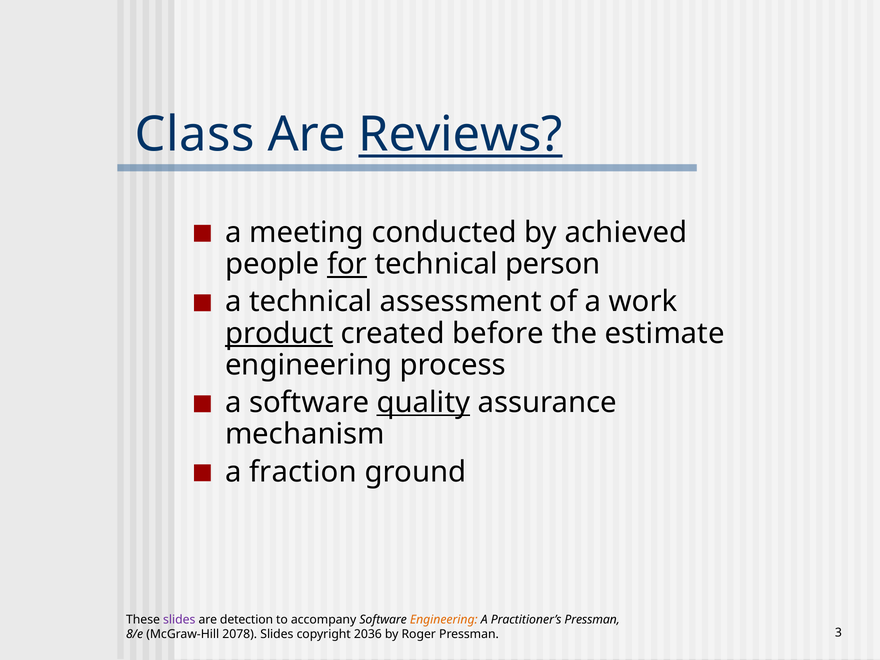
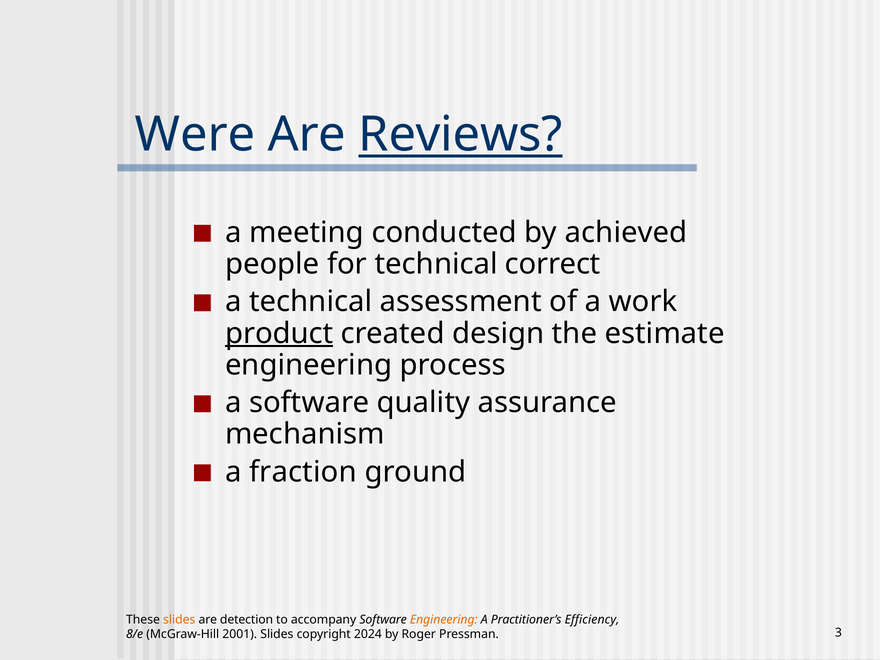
Class: Class -> Were (195, 135)
for underline: present -> none (347, 264)
person: person -> correct (553, 264)
before: before -> design (498, 333)
quality underline: present -> none (423, 403)
slides colour: purple -> orange (179, 620)
Practitioner’s Pressman: Pressman -> Efficiency (592, 620)
2078: 2078 -> 2001 (240, 634)
2036: 2036 -> 2024 (368, 634)
